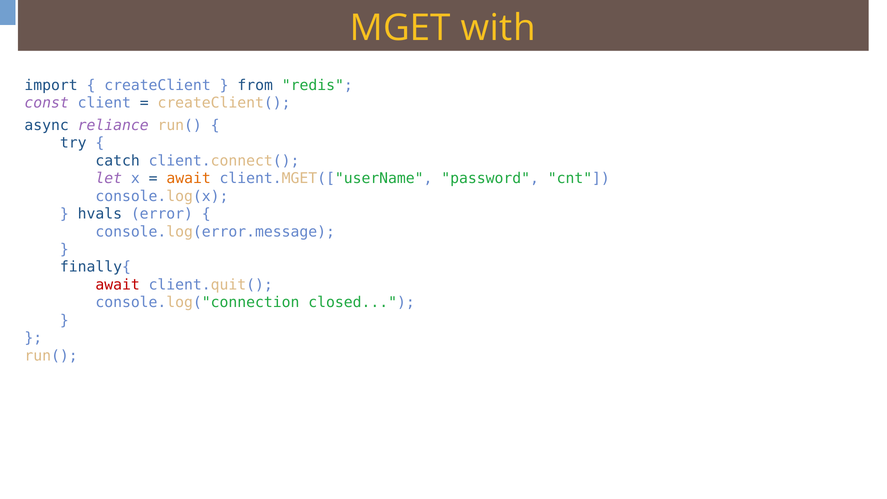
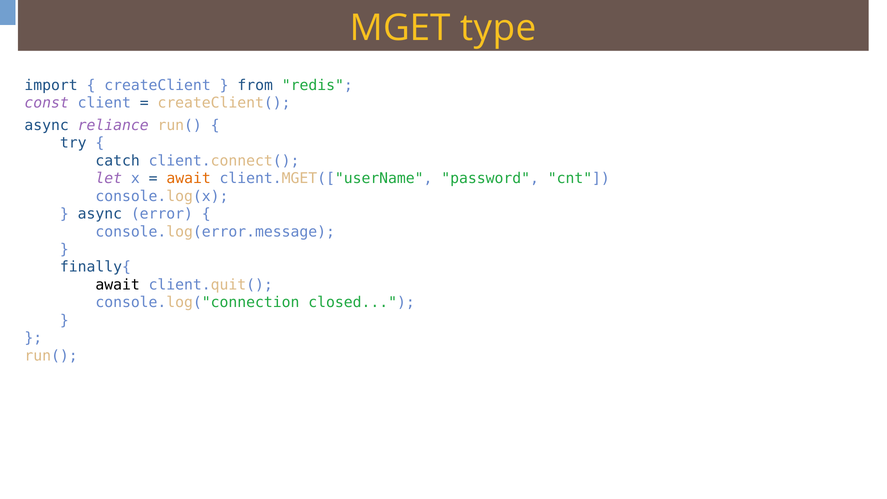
with: with -> type (498, 28)
hvals: hvals -> async (100, 214)
await colour: red -> black (118, 285)
